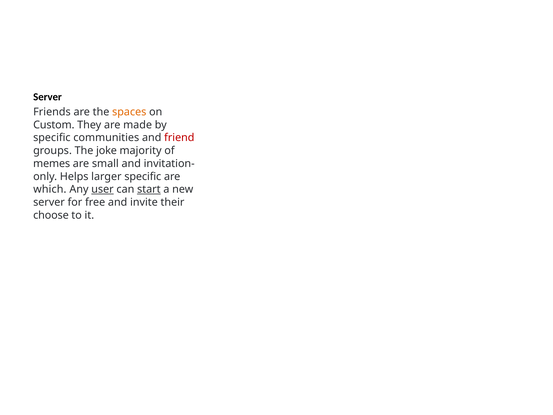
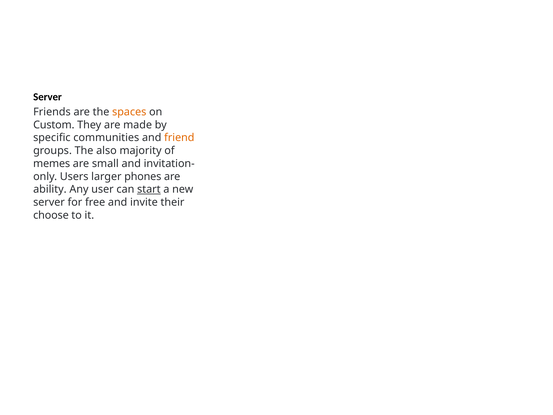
friend colour: red -> orange (179, 138)
joke: joke -> also (106, 151)
Helps: Helps -> Users (74, 176)
larger specific: specific -> phones (143, 176)
which: which -> ability (50, 189)
user underline: present -> none (102, 189)
